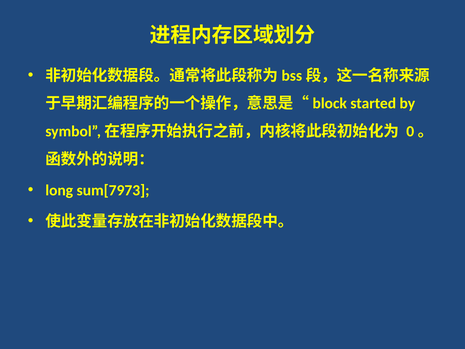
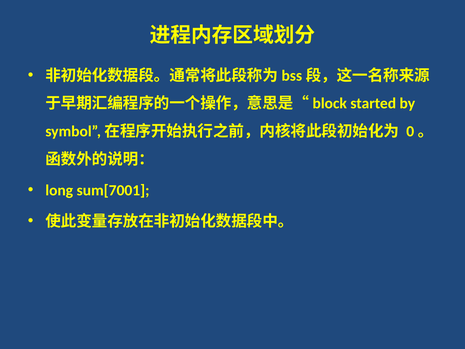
sum[7973: sum[7973 -> sum[7001 (113, 190)
